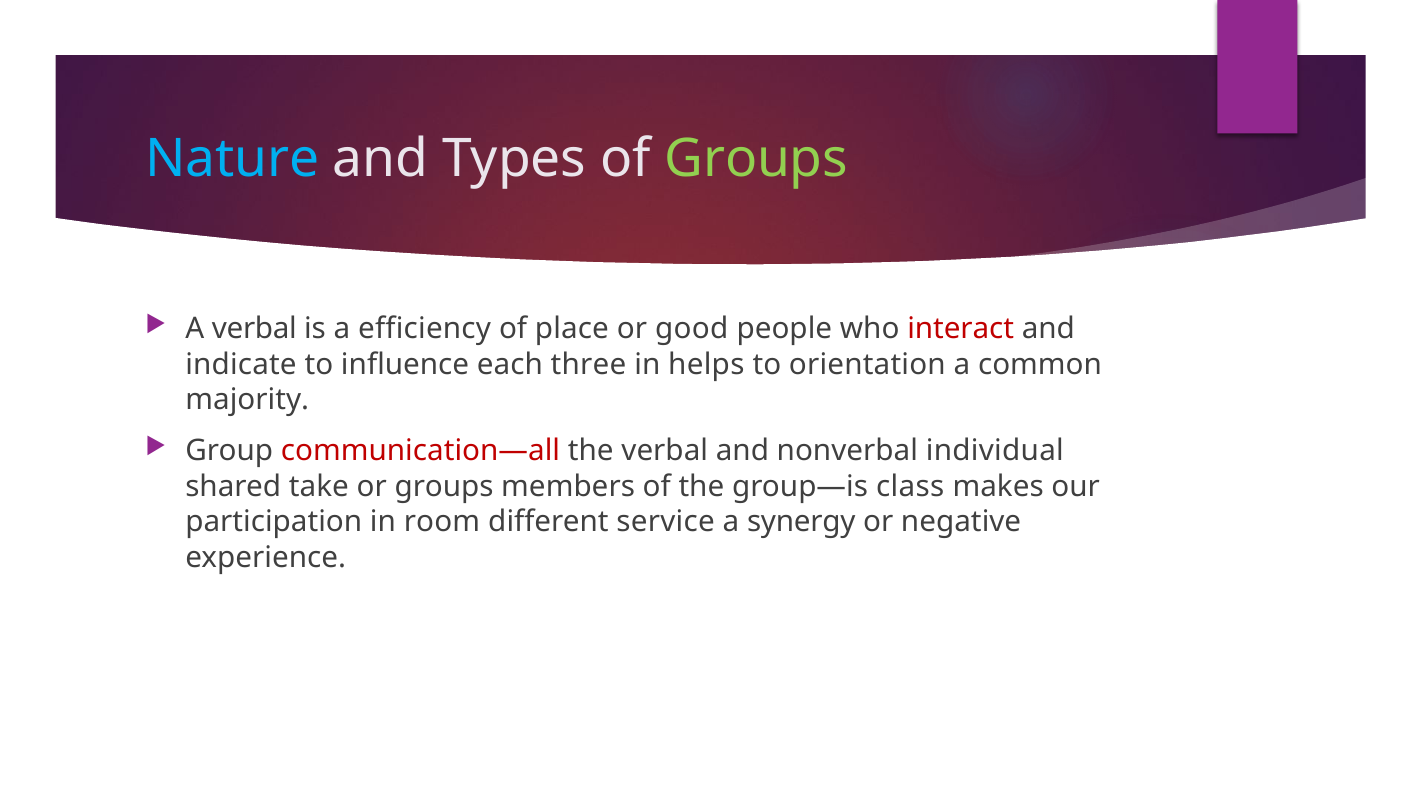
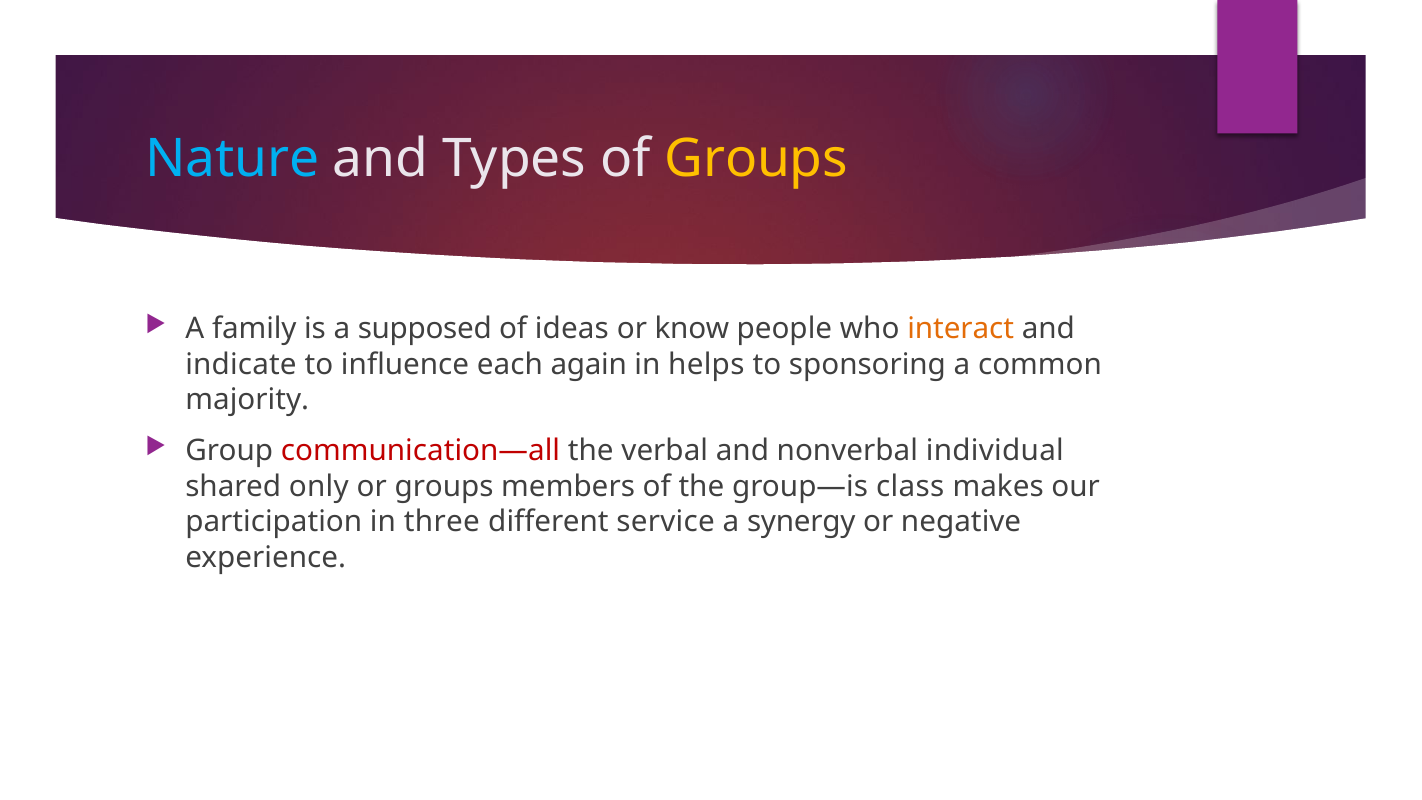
Groups colour: light green -> yellow (756, 158)
A verbal: verbal -> family (254, 329)
efficiency: efficiency -> supposed (425, 329)
place: place -> ideas (572, 329)
good: good -> know (692, 329)
interact colour: red -> orange (961, 329)
three: three -> again (589, 364)
orientation: orientation -> sponsoring (867, 364)
take: take -> only (319, 486)
room: room -> three (442, 522)
